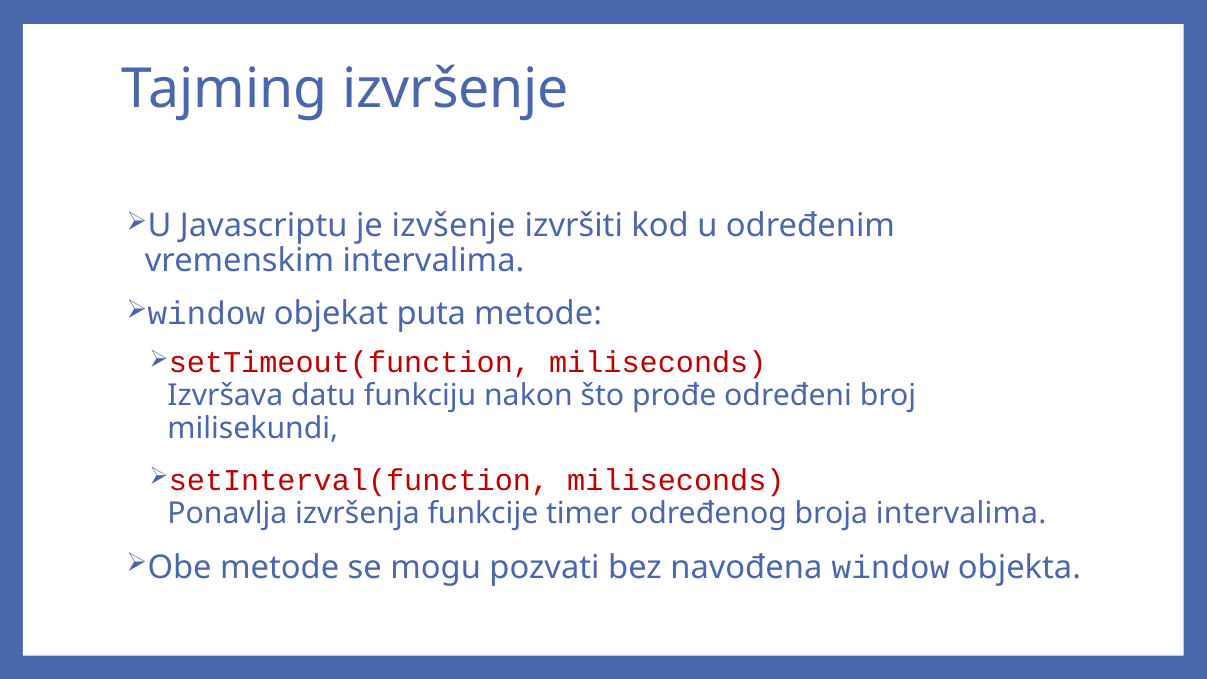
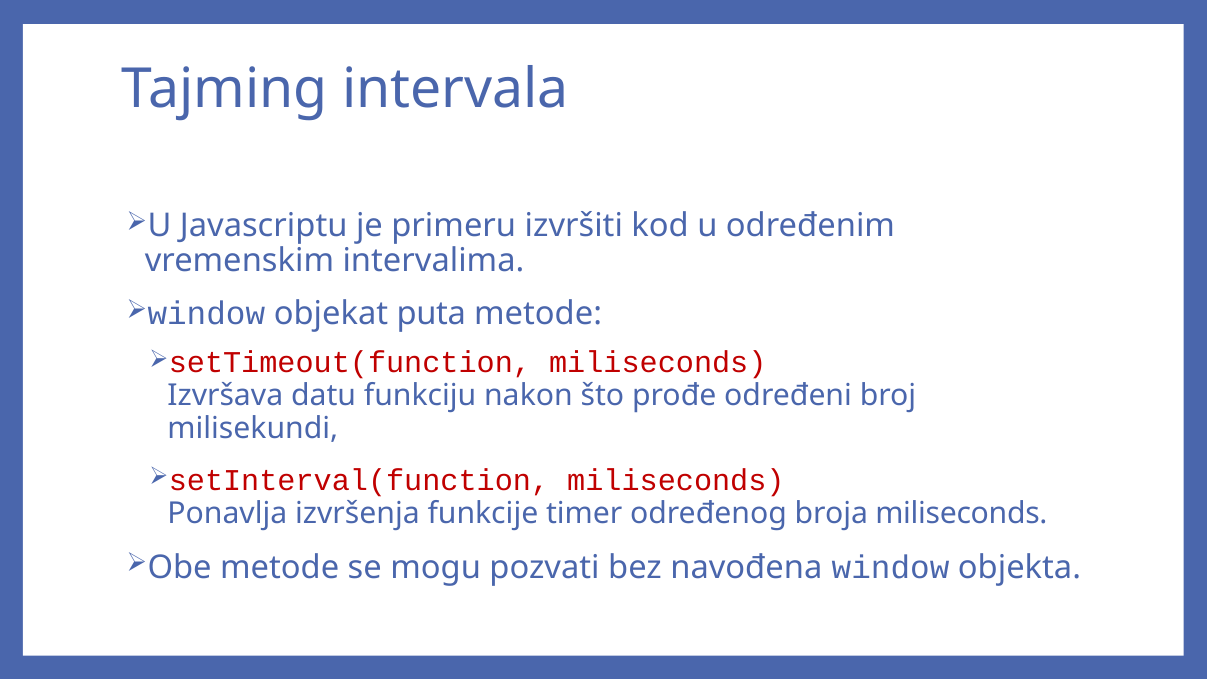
izvršenje: izvršenje -> intervala (455, 90)
izvšenje: izvšenje -> primeru (454, 226)
broja intervalima: intervalima -> miliseconds (961, 513)
